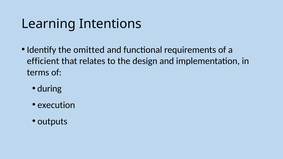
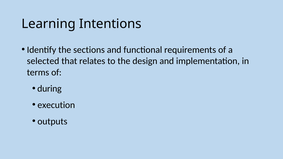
omitted: omitted -> sections (89, 50)
efficient: efficient -> selected (43, 61)
